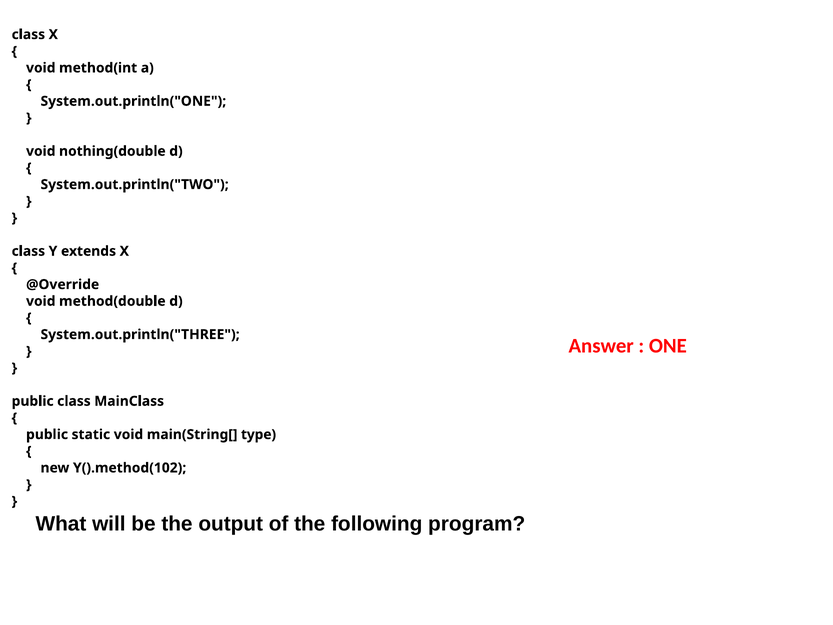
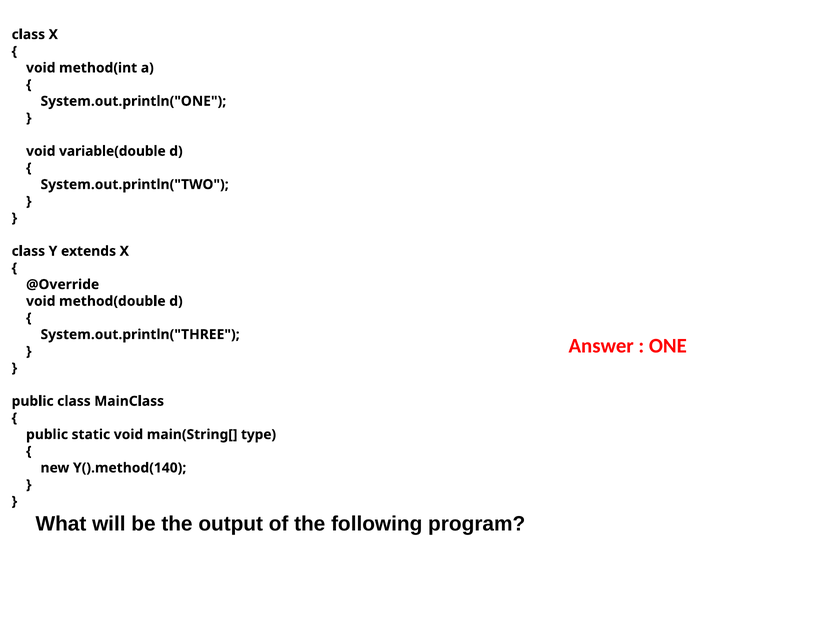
nothing(double: nothing(double -> variable(double (112, 151)
Y().method(102: Y().method(102 -> Y().method(140 (130, 468)
